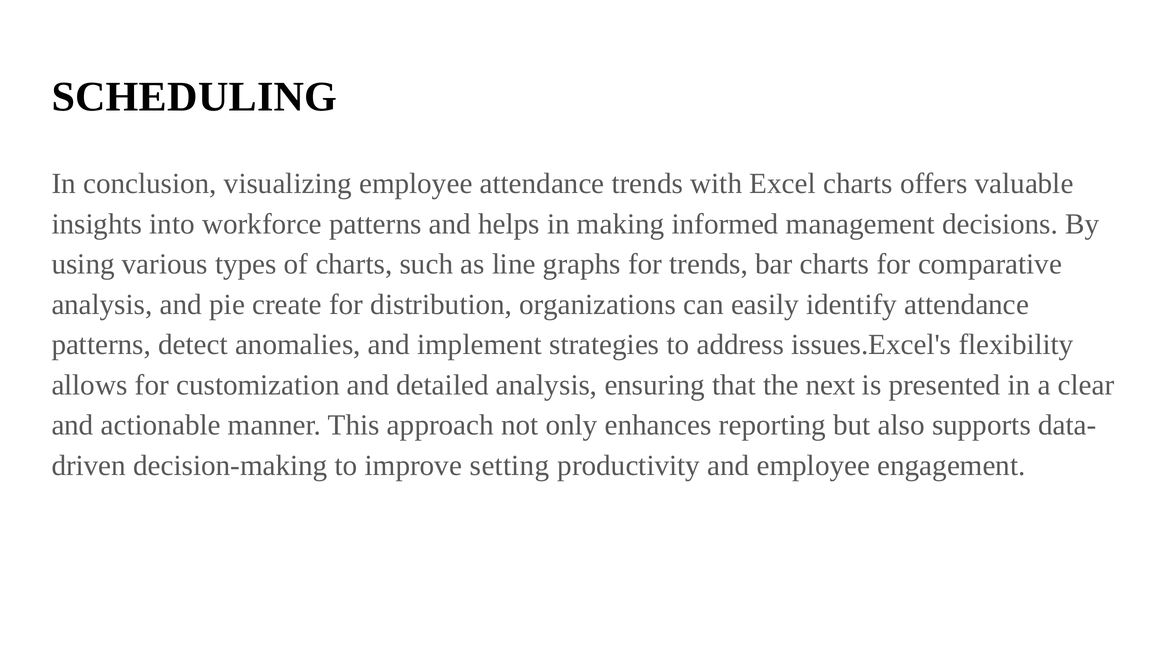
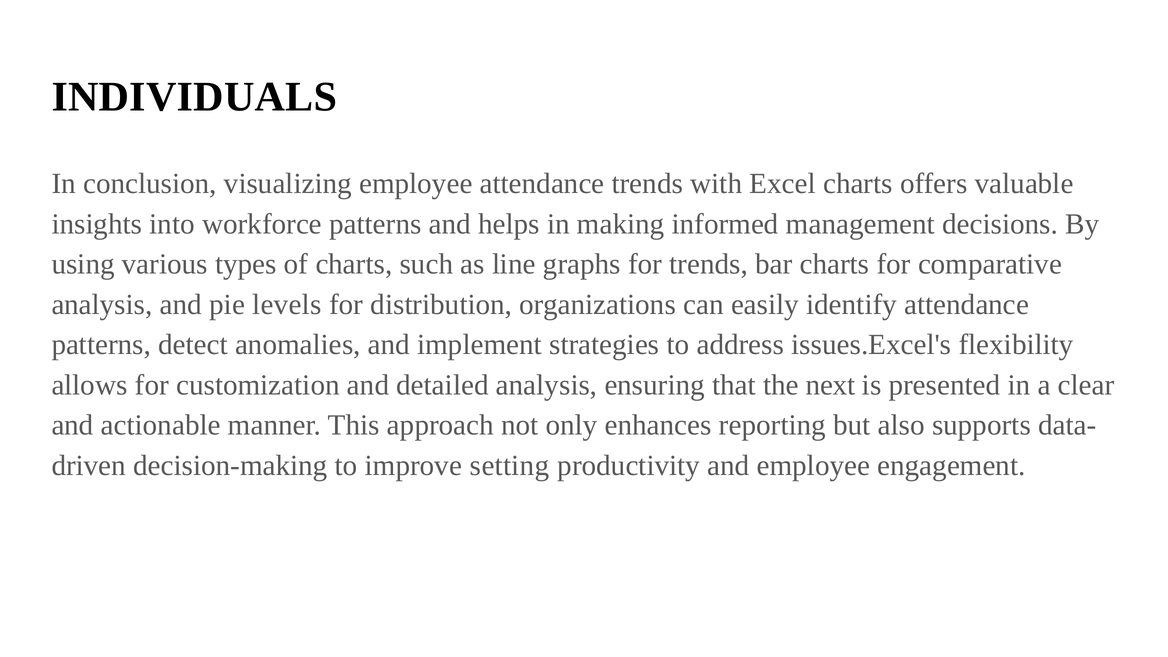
SCHEDULING: SCHEDULING -> INDIVIDUALS (194, 97)
create: create -> levels (287, 305)
